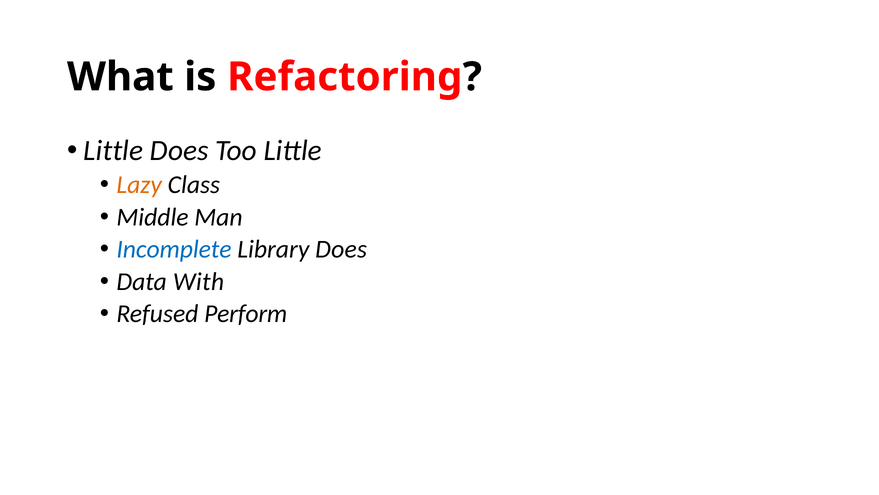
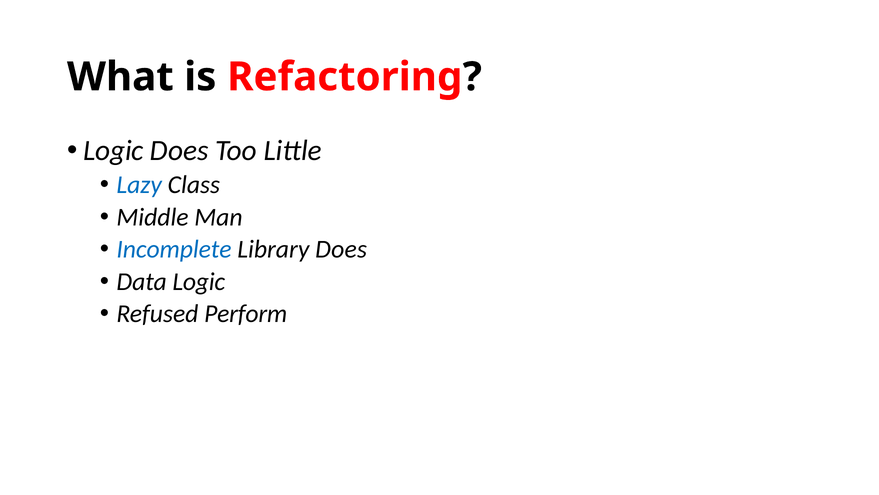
Little: Little -> Logic (114, 151)
Lazy colour: orange -> blue (139, 185)
Data With: With -> Logic (199, 281)
